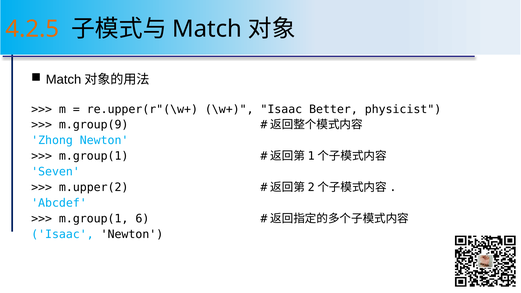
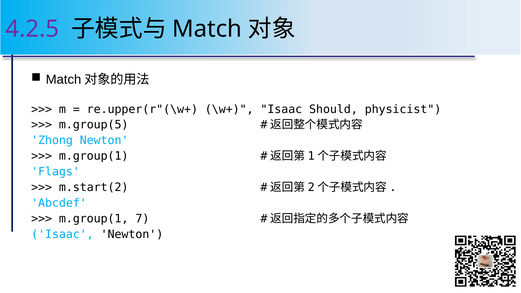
4.2.5 colour: orange -> purple (32, 29)
Better: Better -> Should (333, 109)
m.group(9: m.group(9 -> m.group(5 (94, 125)
Seven: Seven -> Flags (56, 172)
m.upper(2: m.upper(2 -> m.start(2 (94, 187)
6: 6 -> 7 (142, 219)
